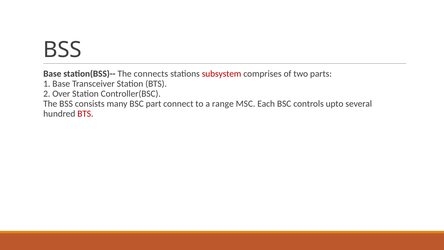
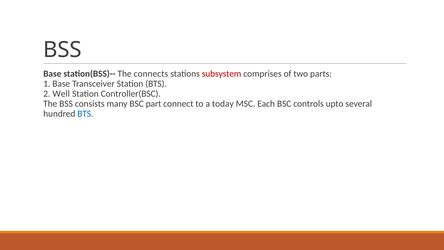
Over: Over -> Well (61, 94)
range: range -> today (223, 104)
BTS colour: red -> blue (85, 114)
